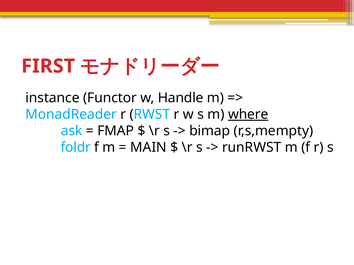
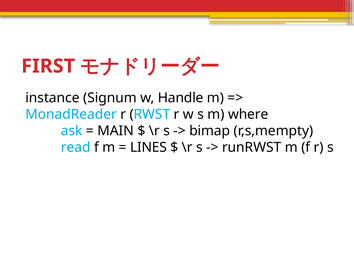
Functor: Functor -> Signum (110, 98)
where underline: present -> none (248, 115)
FMAP: FMAP -> MAIN (116, 131)
foldr: foldr -> read (76, 148)
MAIN: MAIN -> LINES (149, 148)
